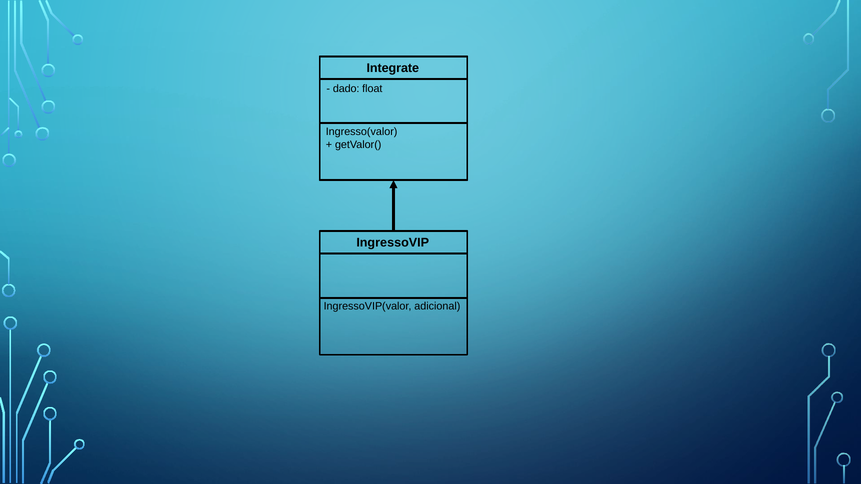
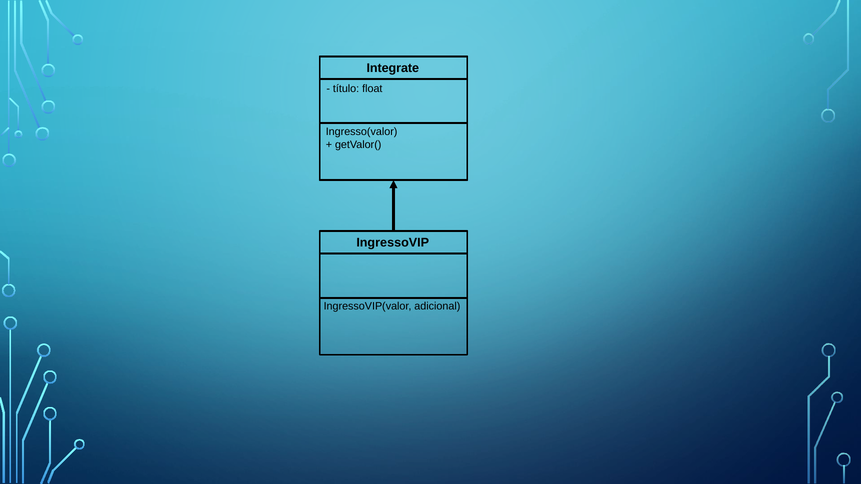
dado: dado -> título (346, 89)
